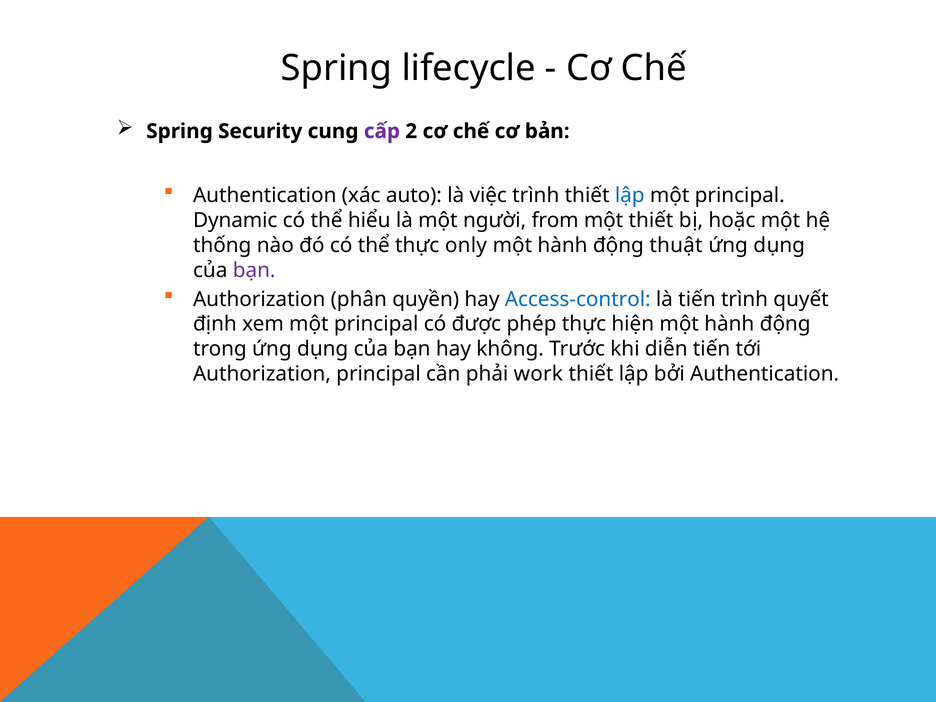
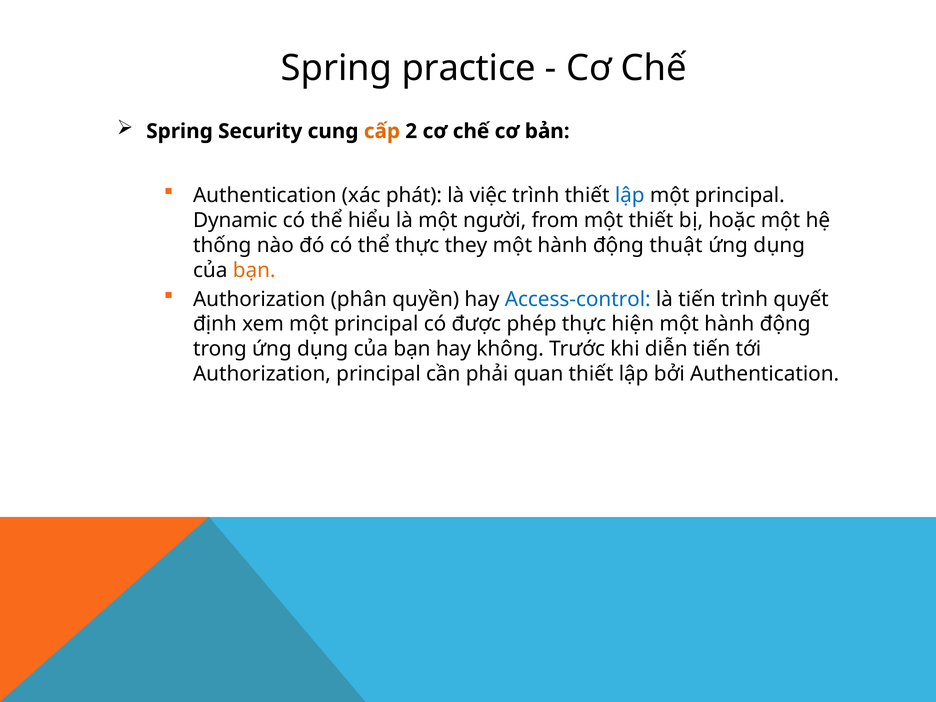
lifecycle: lifecycle -> practice (469, 68)
cấp colour: purple -> orange (382, 131)
auto: auto -> phát (414, 195)
only: only -> they (466, 245)
bạn colour: purple -> orange (254, 270)
work: work -> quan (539, 374)
